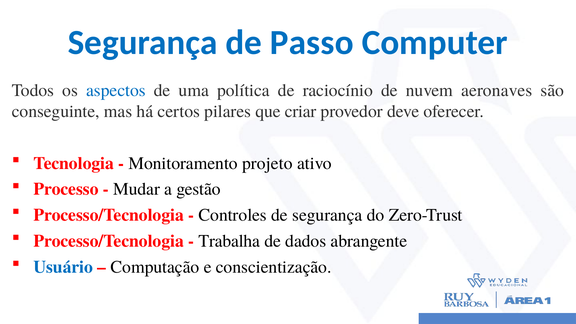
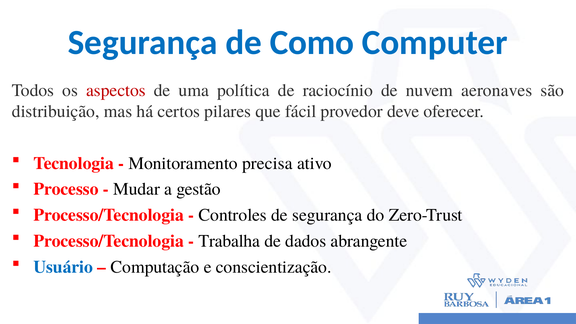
Passo: Passo -> Como (312, 42)
aspectos colour: blue -> red (116, 90)
conseguinte: conseguinte -> distribuição (56, 111)
criar: criar -> fácil (301, 111)
projeto: projeto -> precisa (267, 163)
